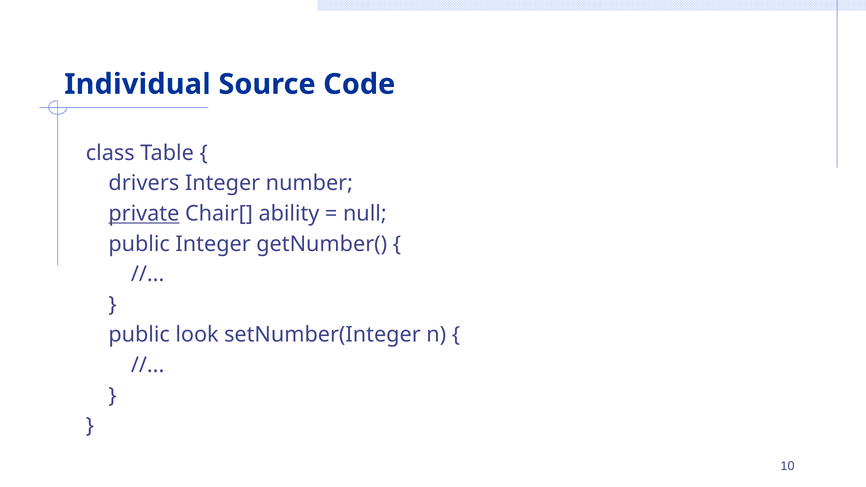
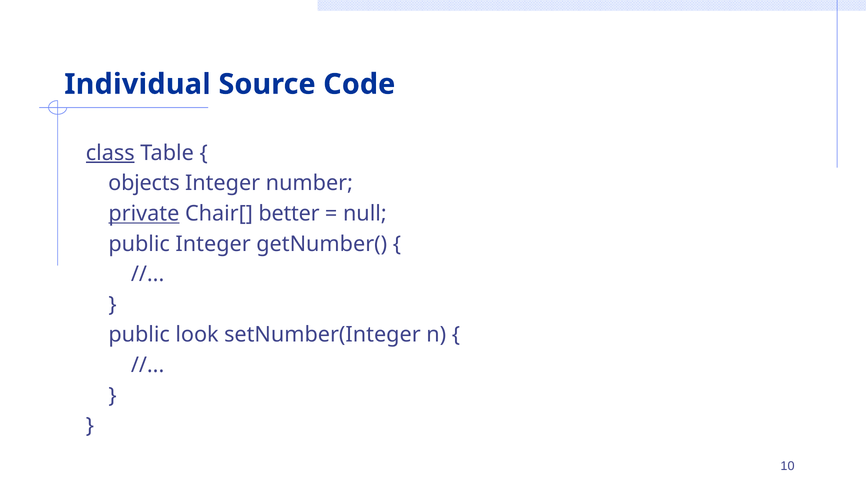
class underline: none -> present (110, 153)
drivers: drivers -> objects (144, 183)
ability: ability -> better (289, 214)
